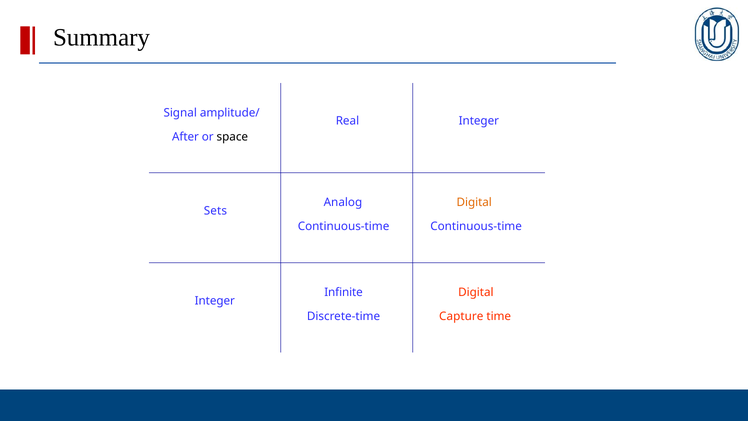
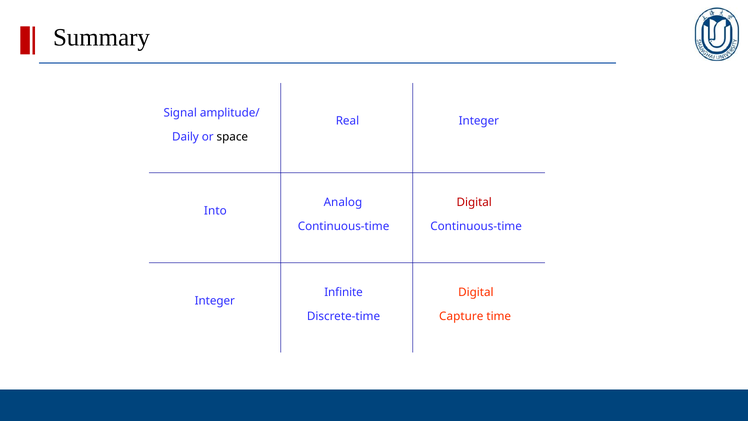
After: After -> Daily (185, 137)
Digital colour: orange -> red (474, 202)
Sets: Sets -> Into (215, 211)
